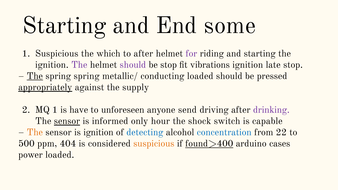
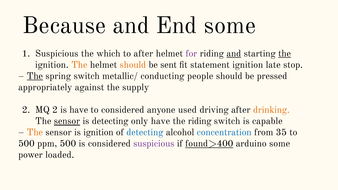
Starting: Starting -> Because (64, 25)
and underline: none -> present (234, 54)
the underline: none -> present (285, 54)
The colour: purple -> orange (79, 65)
should colour: purple -> orange (133, 65)
be stop: stop -> sent (169, 65)
vibrations: vibrations -> statement (210, 65)
spring spring: spring -> switch (87, 76)
conducting loaded: loaded -> people (200, 76)
appropriately underline: present -> none (45, 87)
MQ 1: 1 -> 2 (55, 110)
to unforeseen: unforeseen -> considered (123, 110)
send: send -> used (187, 110)
drinking colour: purple -> orange (271, 110)
is informed: informed -> detecting (110, 121)
only hour: hour -> have (160, 121)
the shock: shock -> riding (200, 121)
22: 22 -> 35 (281, 132)
ppm 404: 404 -> 500 (68, 144)
suspicious colour: orange -> purple (154, 144)
arduino cases: cases -> some (280, 144)
